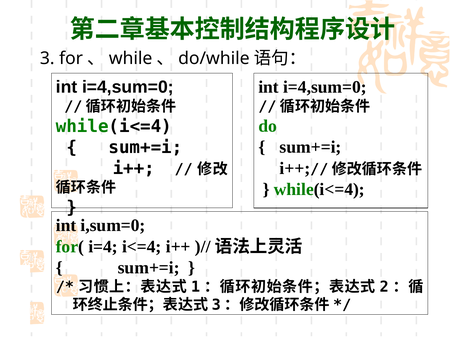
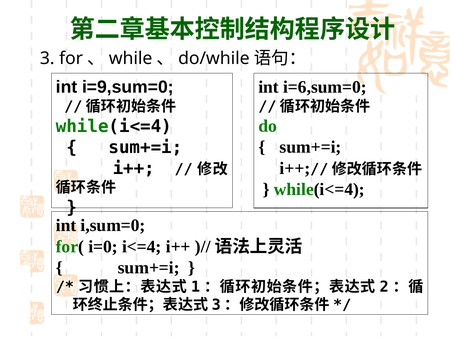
i=4,sum=0: i=4,sum=0 -> i=9,sum=0 (128, 87)
i=4,sum=0: i=4,sum=0 -> i=6,sum=0 (325, 87)
i=4: i=4 -> i=0 (103, 247)
